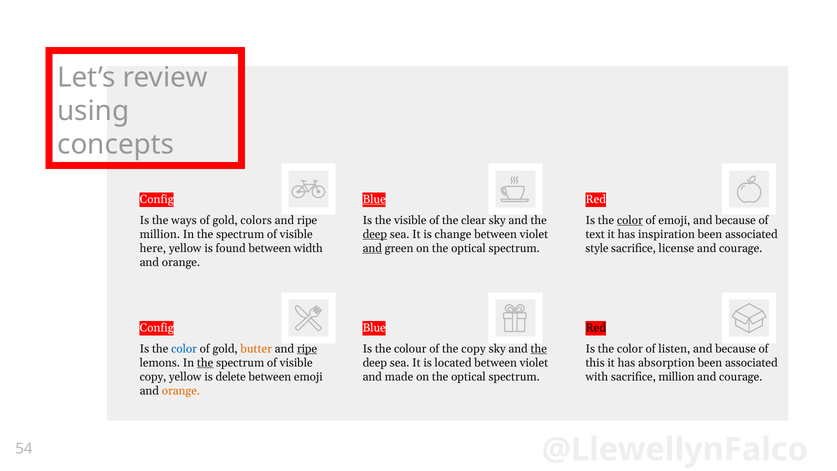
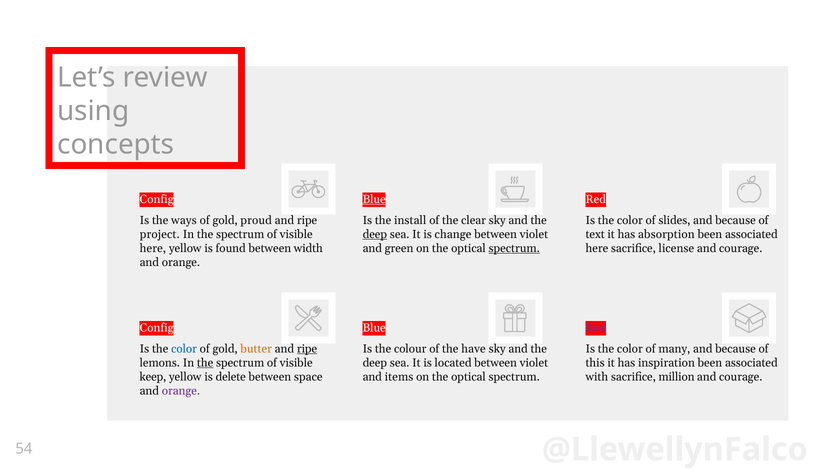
colors: colors -> proud (256, 220)
the visible: visible -> install (410, 220)
color underline: present -> none (630, 220)
of emoji: emoji -> slides (674, 220)
million: million -> project (160, 234)
inspiration: inspiration -> absorption (666, 234)
and underline: present -> none (372, 248)
spectrum underline: none -> present (514, 248)
style: style -> here (597, 248)
Red colour: black -> purple (596, 328)
the copy: copy -> have (473, 349)
the underline: present -> none (539, 349)
listen: listen -> many (674, 349)
absorption: absorption -> inspiration (666, 363)
copy: copy -> keep (153, 377)
between emoji: emoji -> space (308, 377)
made: made -> items (399, 377)
orange colour: orange -> purple (181, 391)
